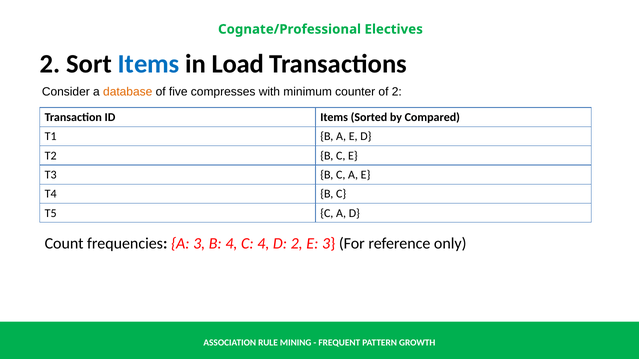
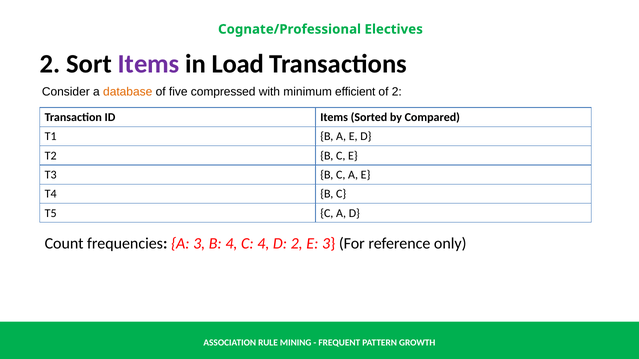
Items colour: blue -> purple (149, 64)
compresses: compresses -> compressed (223, 92)
counter: counter -> efficient (355, 92)
